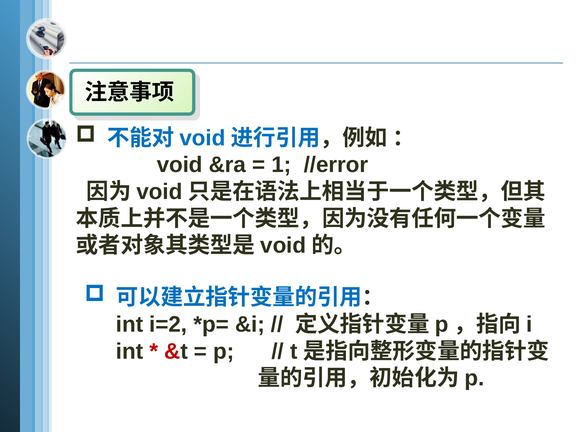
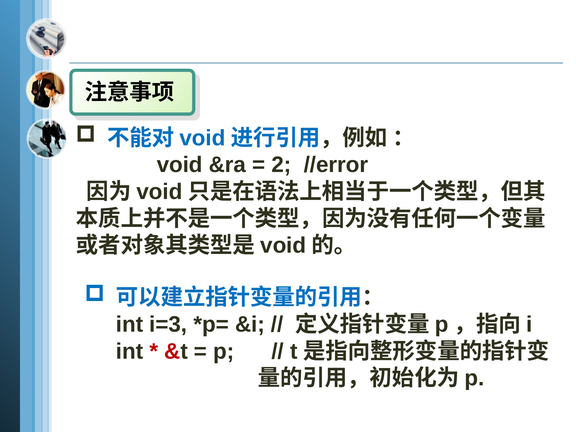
1: 1 -> 2 (281, 165)
i=2: i=2 -> i=3 (168, 324)
